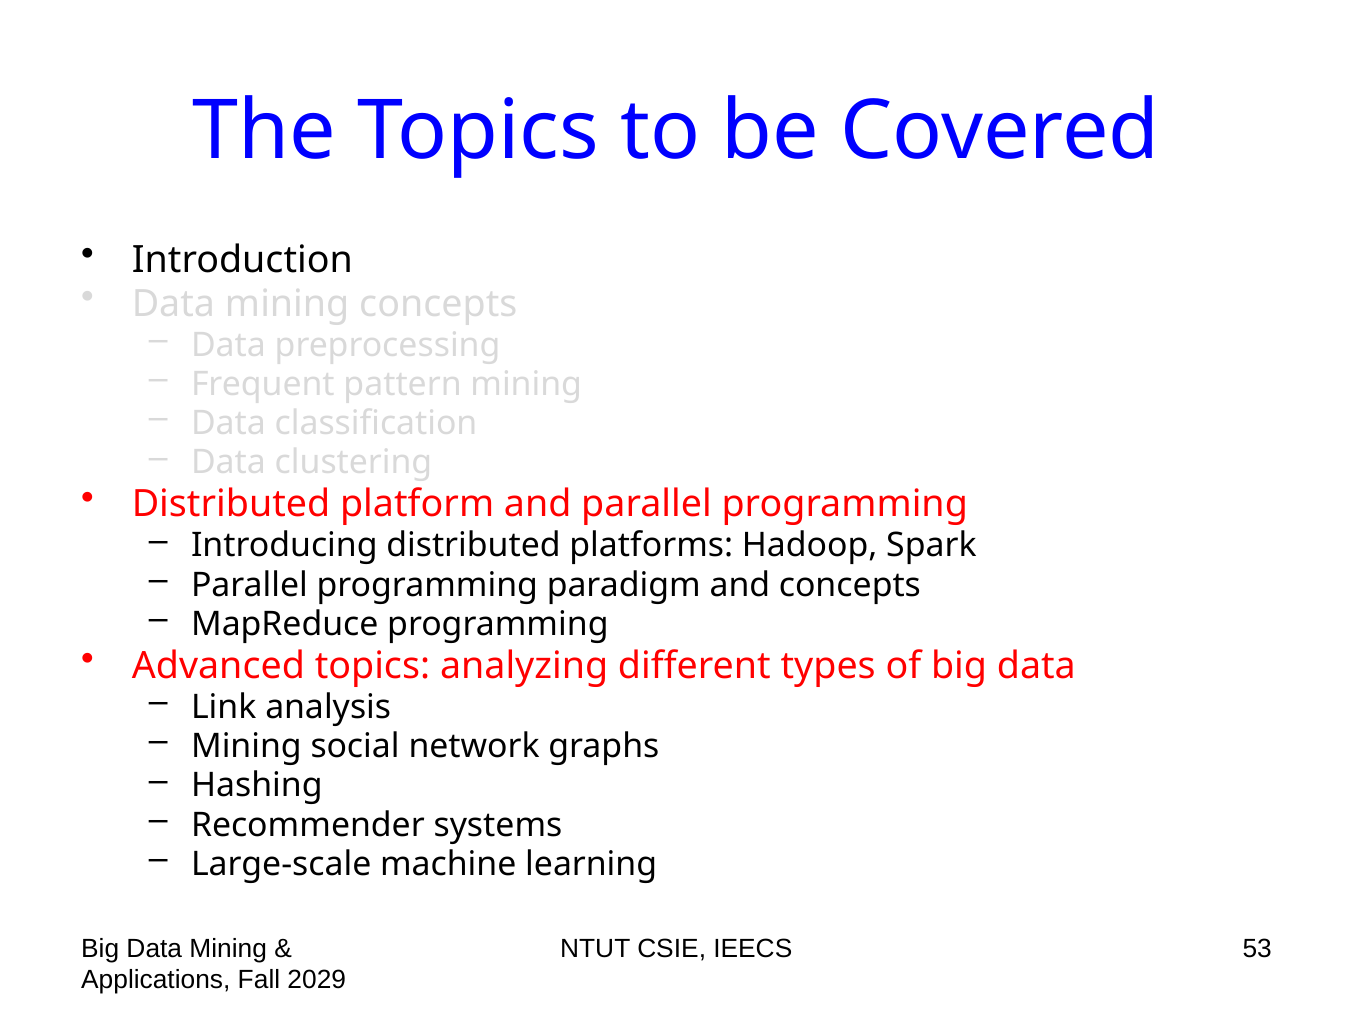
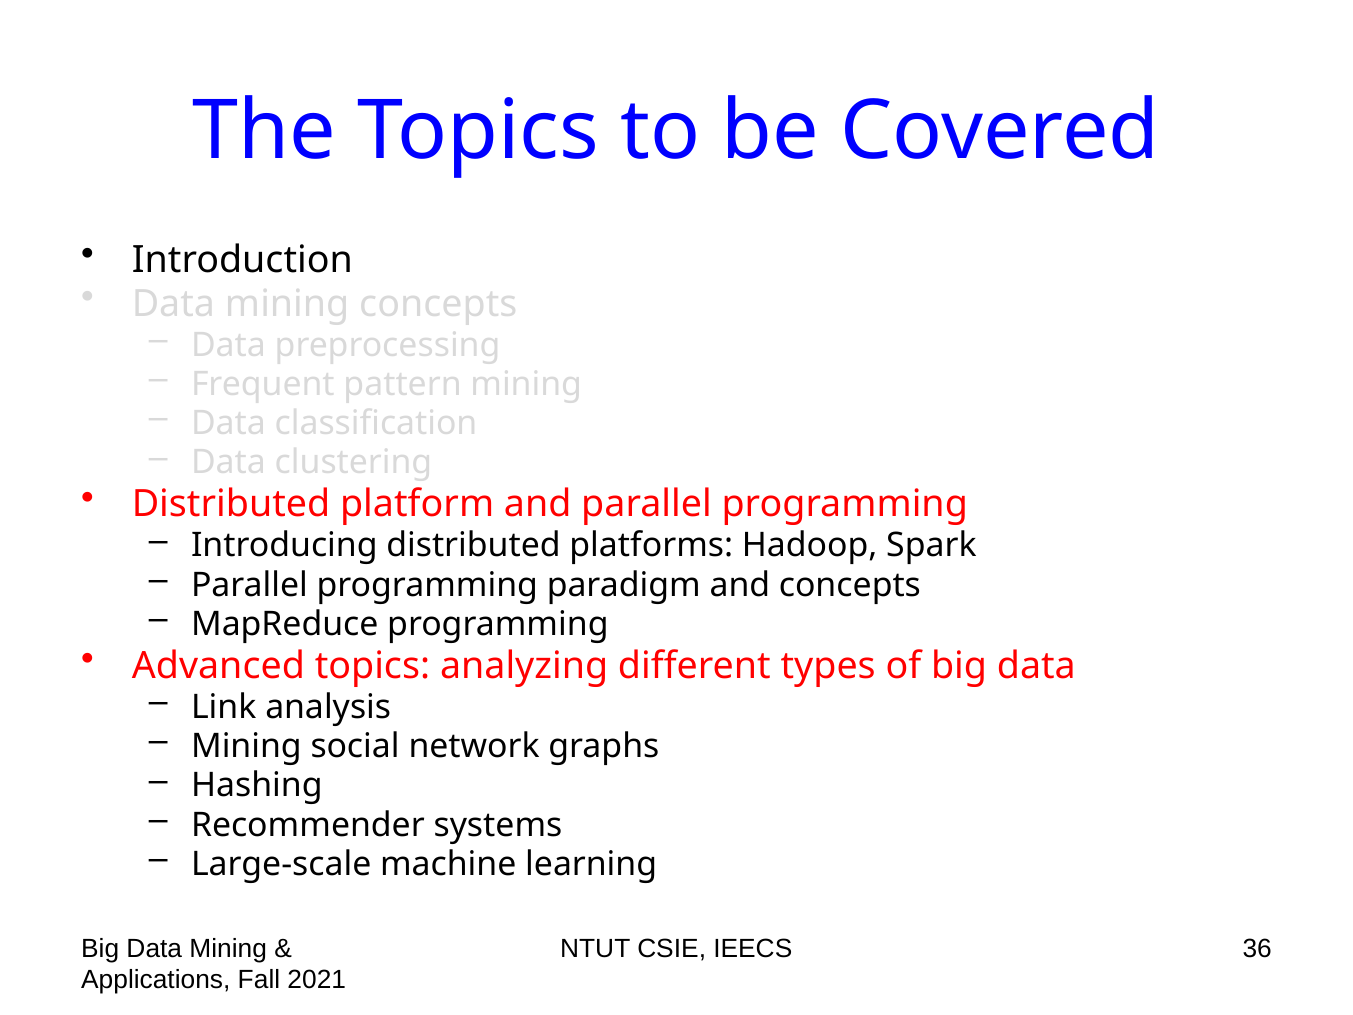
53: 53 -> 36 (1257, 948)
2029: 2029 -> 2021 (317, 980)
